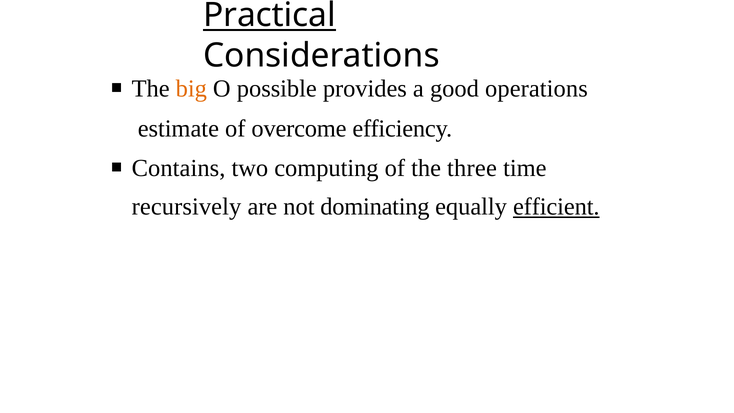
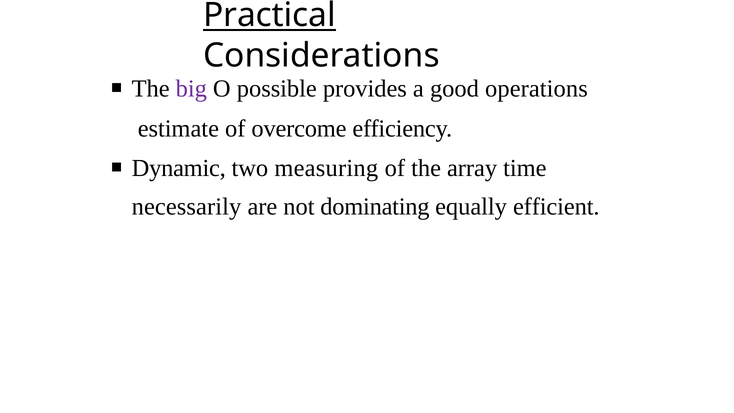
big colour: orange -> purple (191, 89)
Contains: Contains -> Dynamic (179, 168)
computing: computing -> measuring (326, 168)
three: three -> array (472, 168)
recursively: recursively -> necessarily (186, 207)
efficient underline: present -> none (556, 207)
